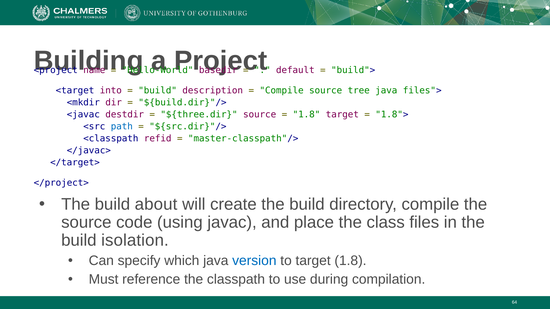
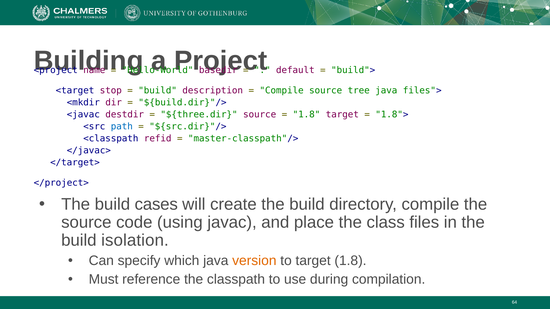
into: into -> stop (111, 91)
about: about -> cases (156, 204)
version colour: blue -> orange (254, 261)
